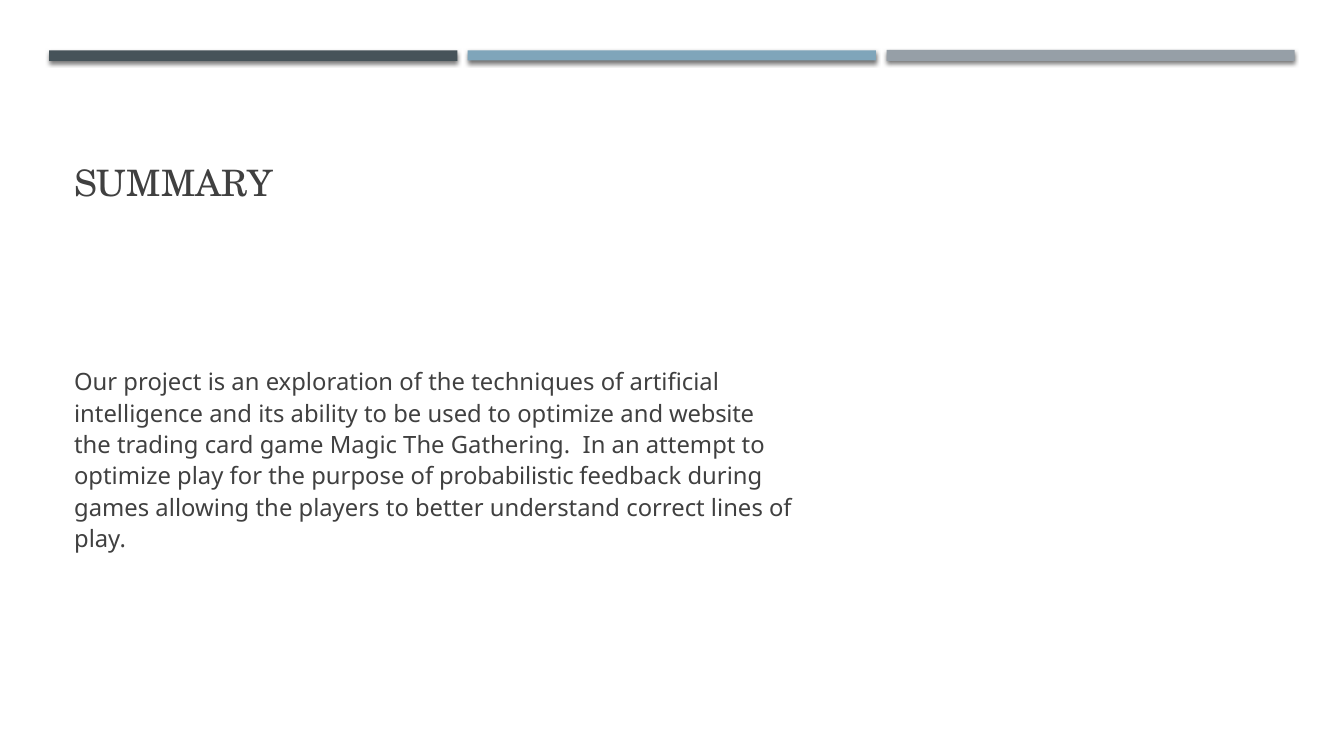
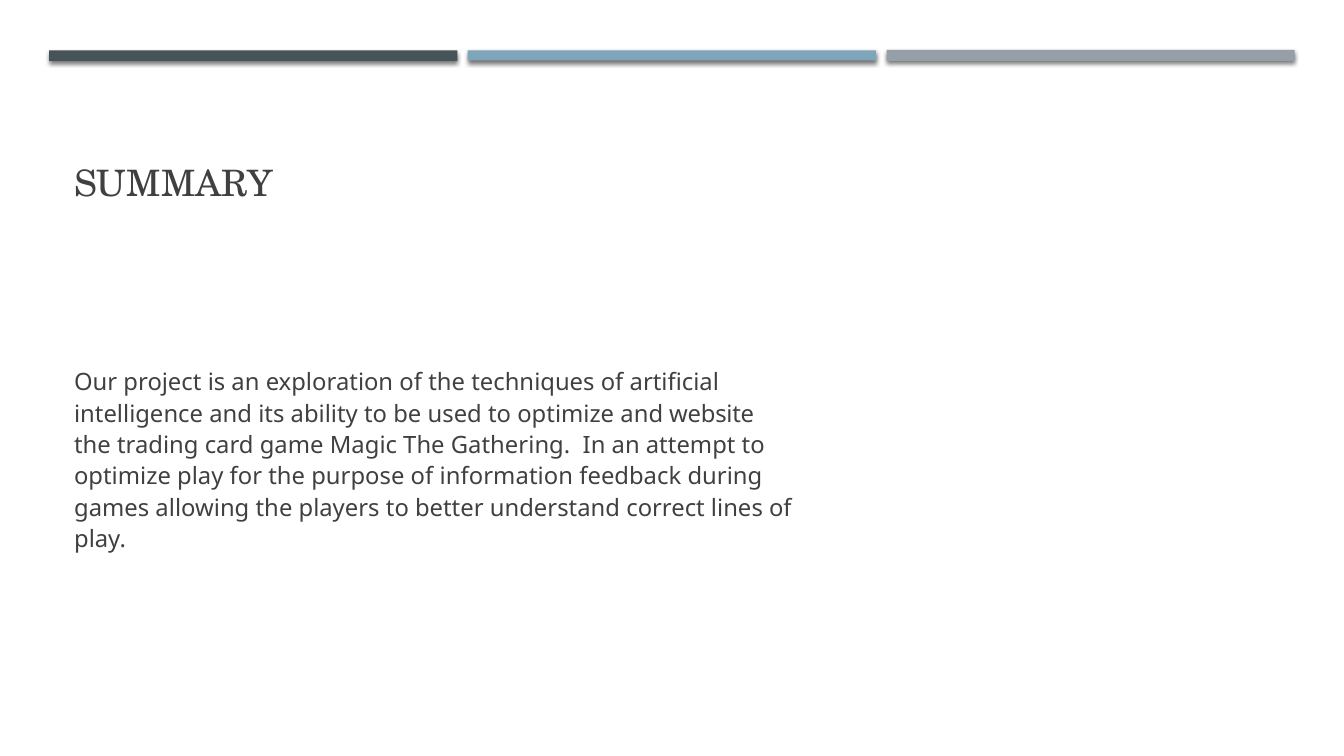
probabilistic: probabilistic -> information (506, 477)
